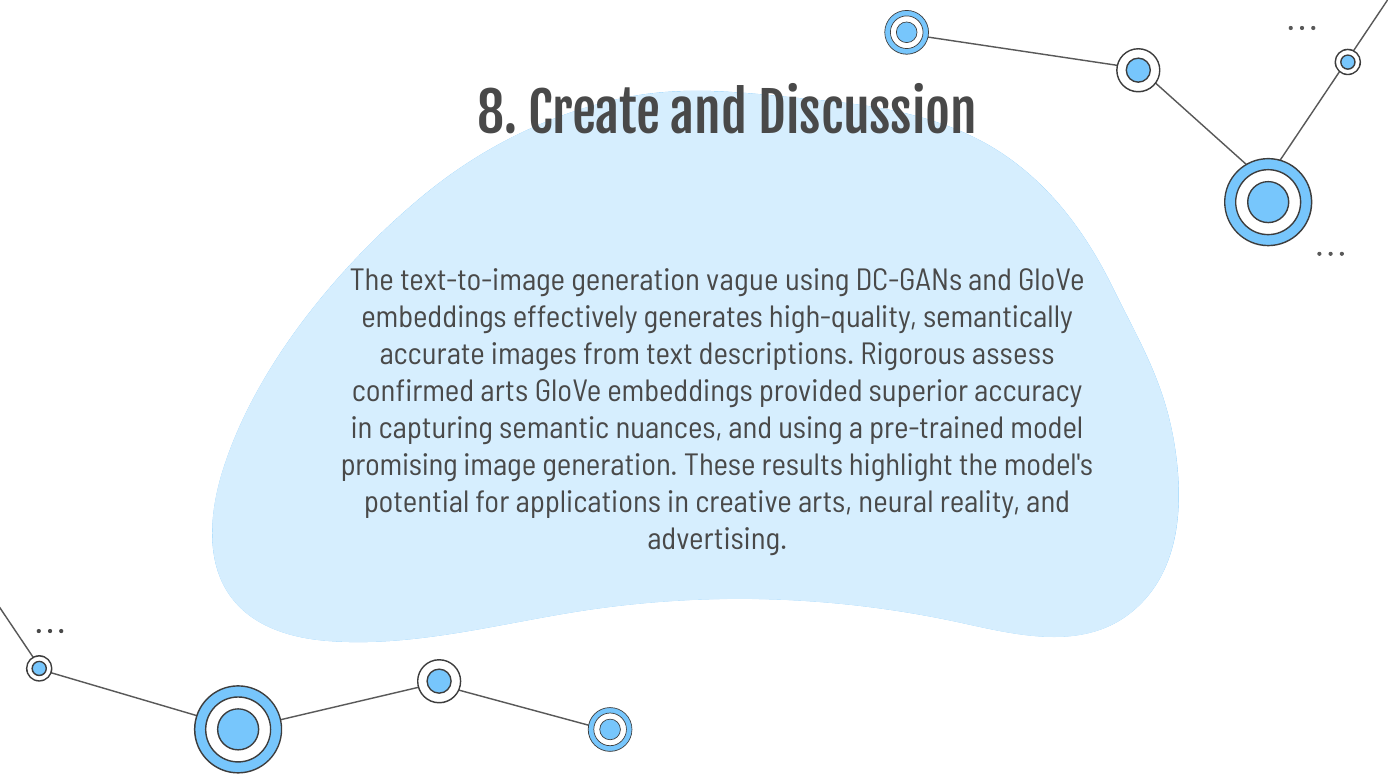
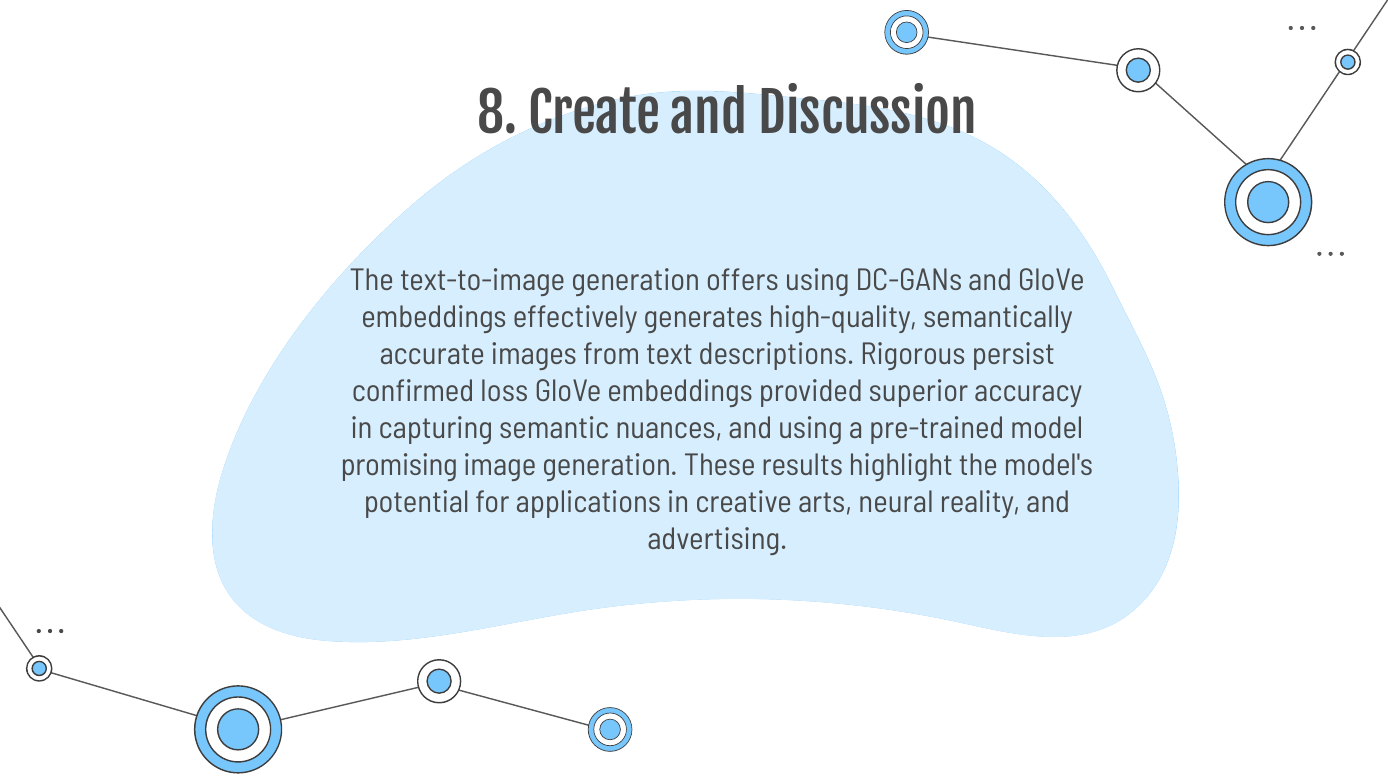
vague: vague -> offers (742, 280)
assess: assess -> persist (1013, 354)
confirmed arts: arts -> loss (504, 391)
